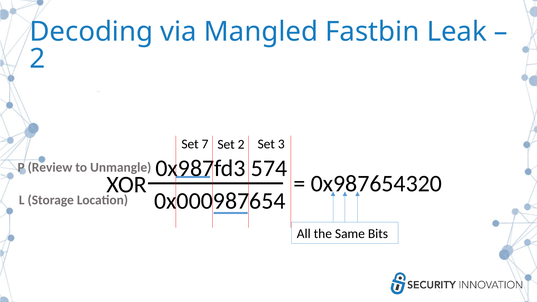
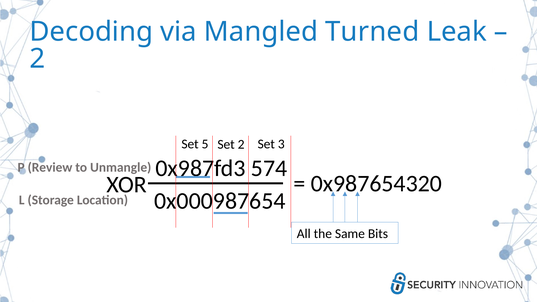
Fastbin: Fastbin -> Turned (372, 32)
7: 7 -> 5 (205, 144)
